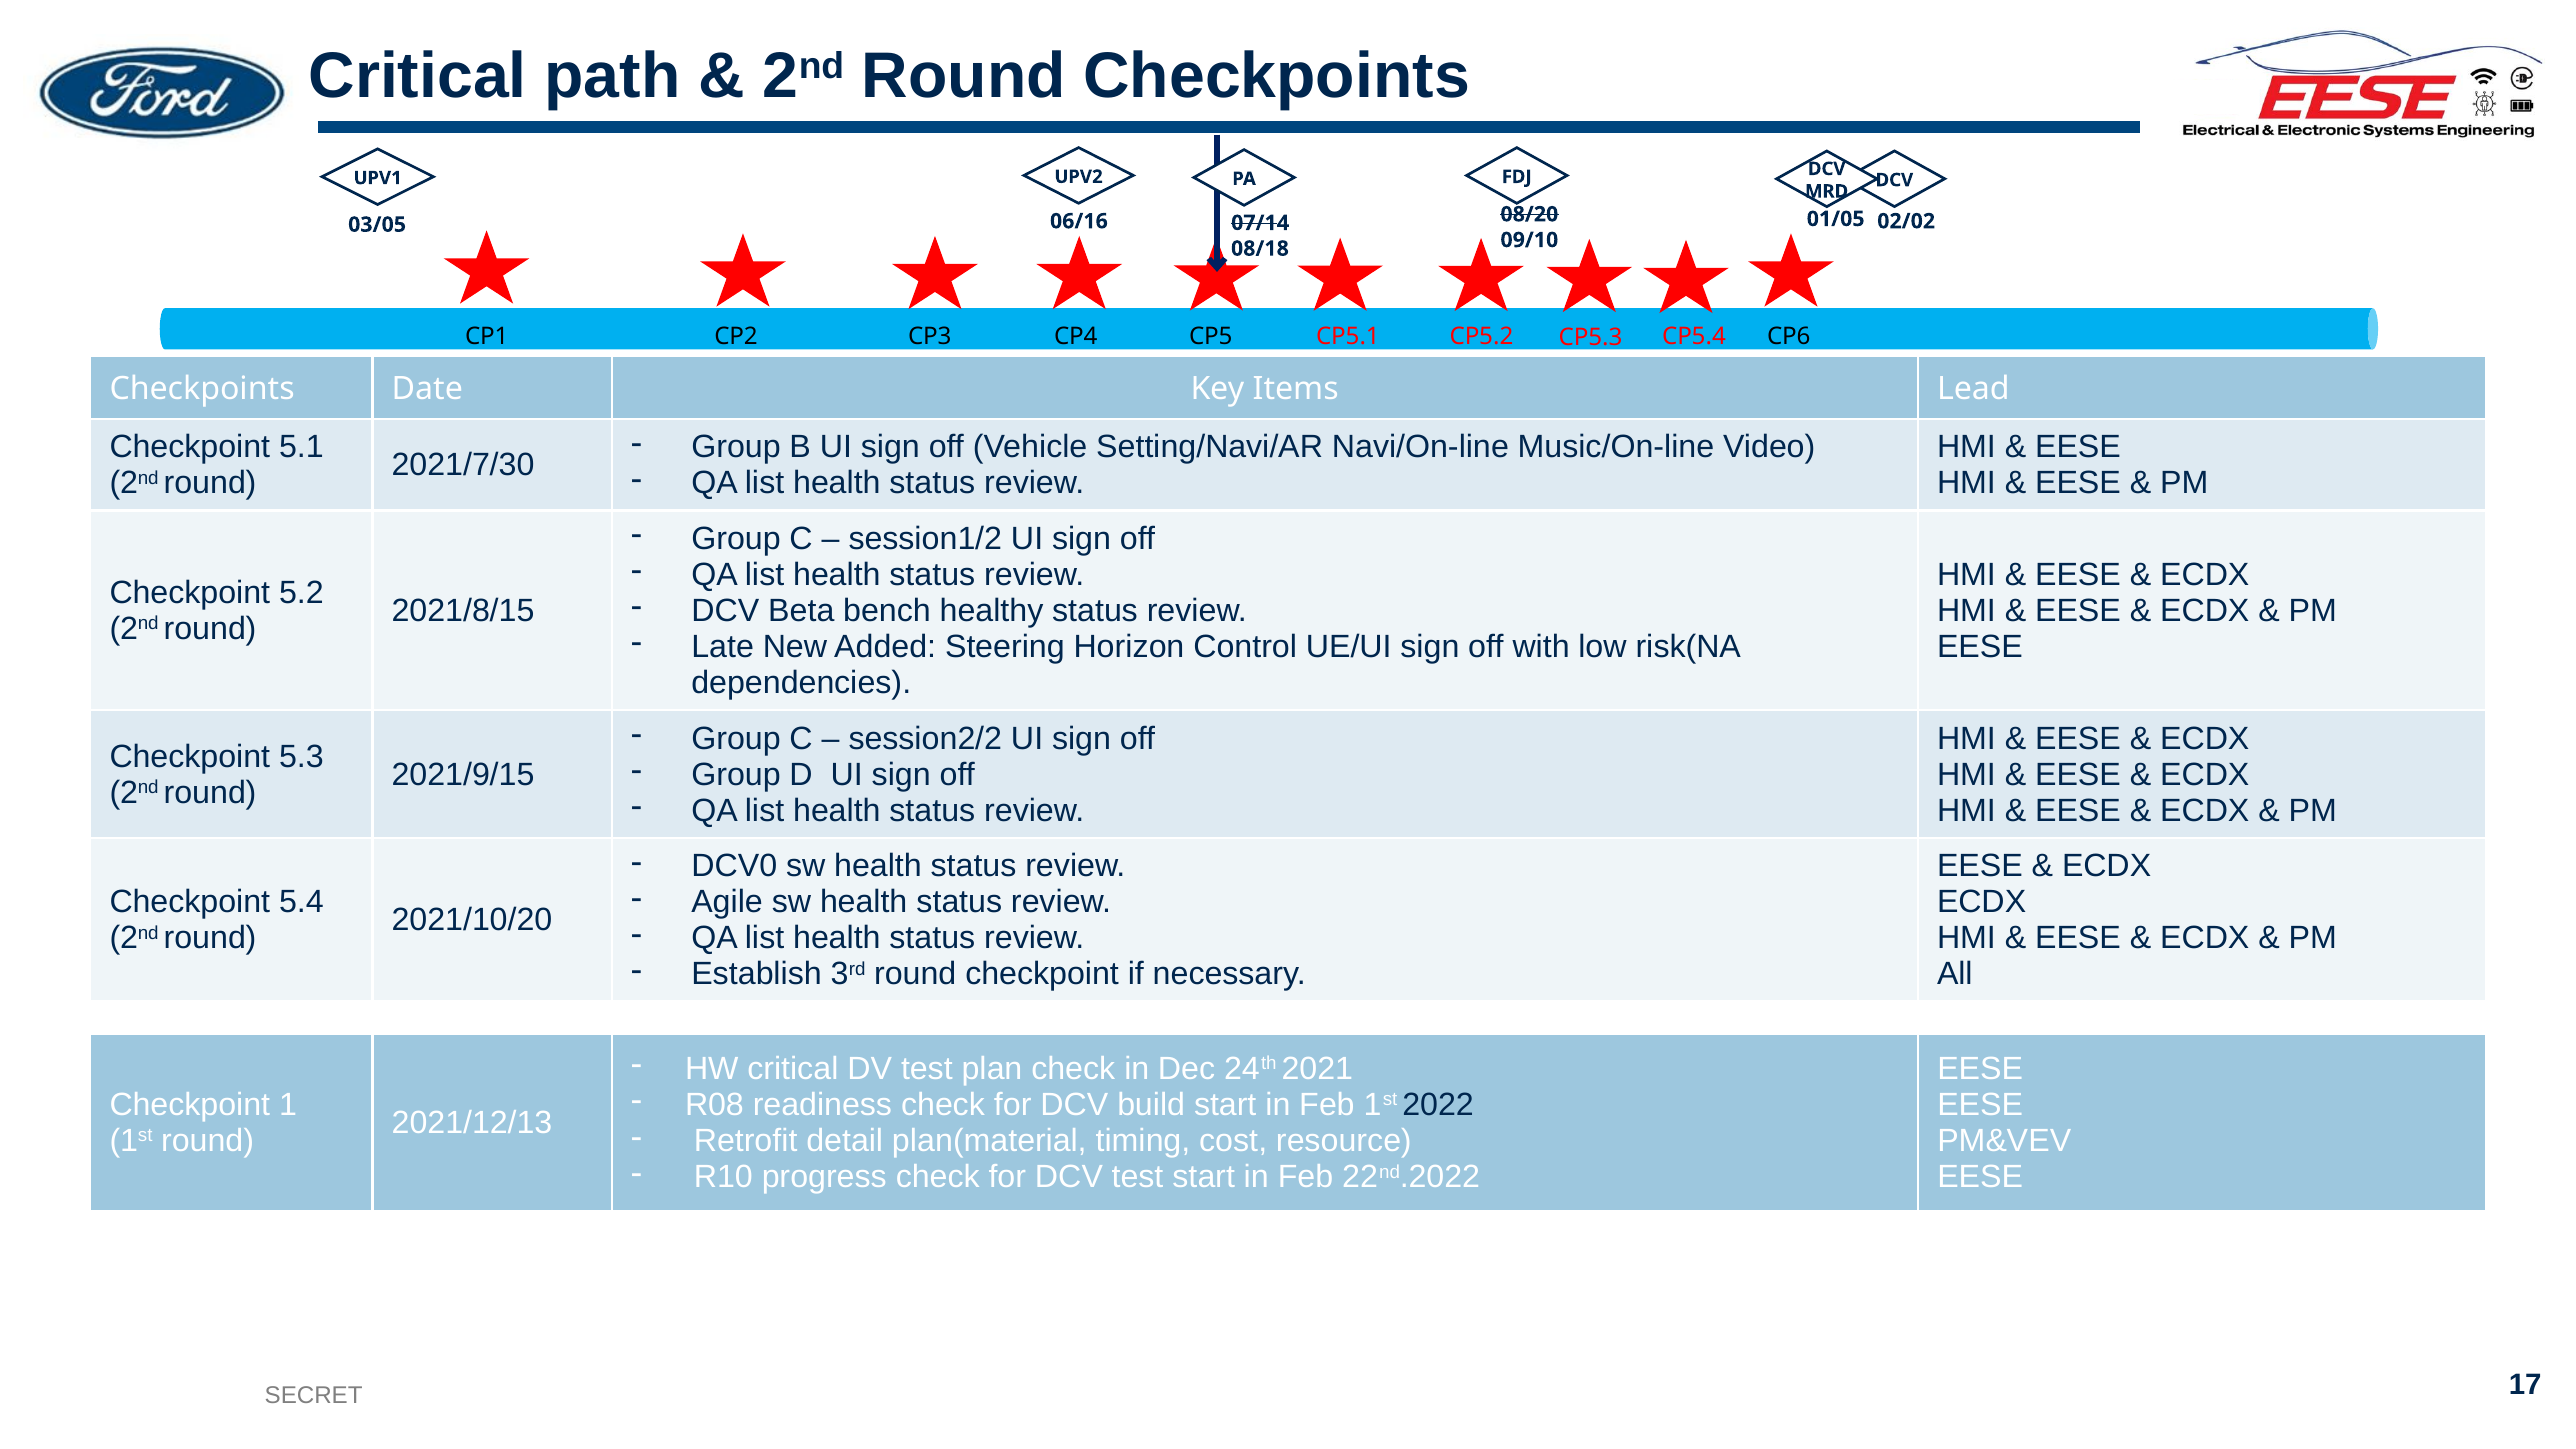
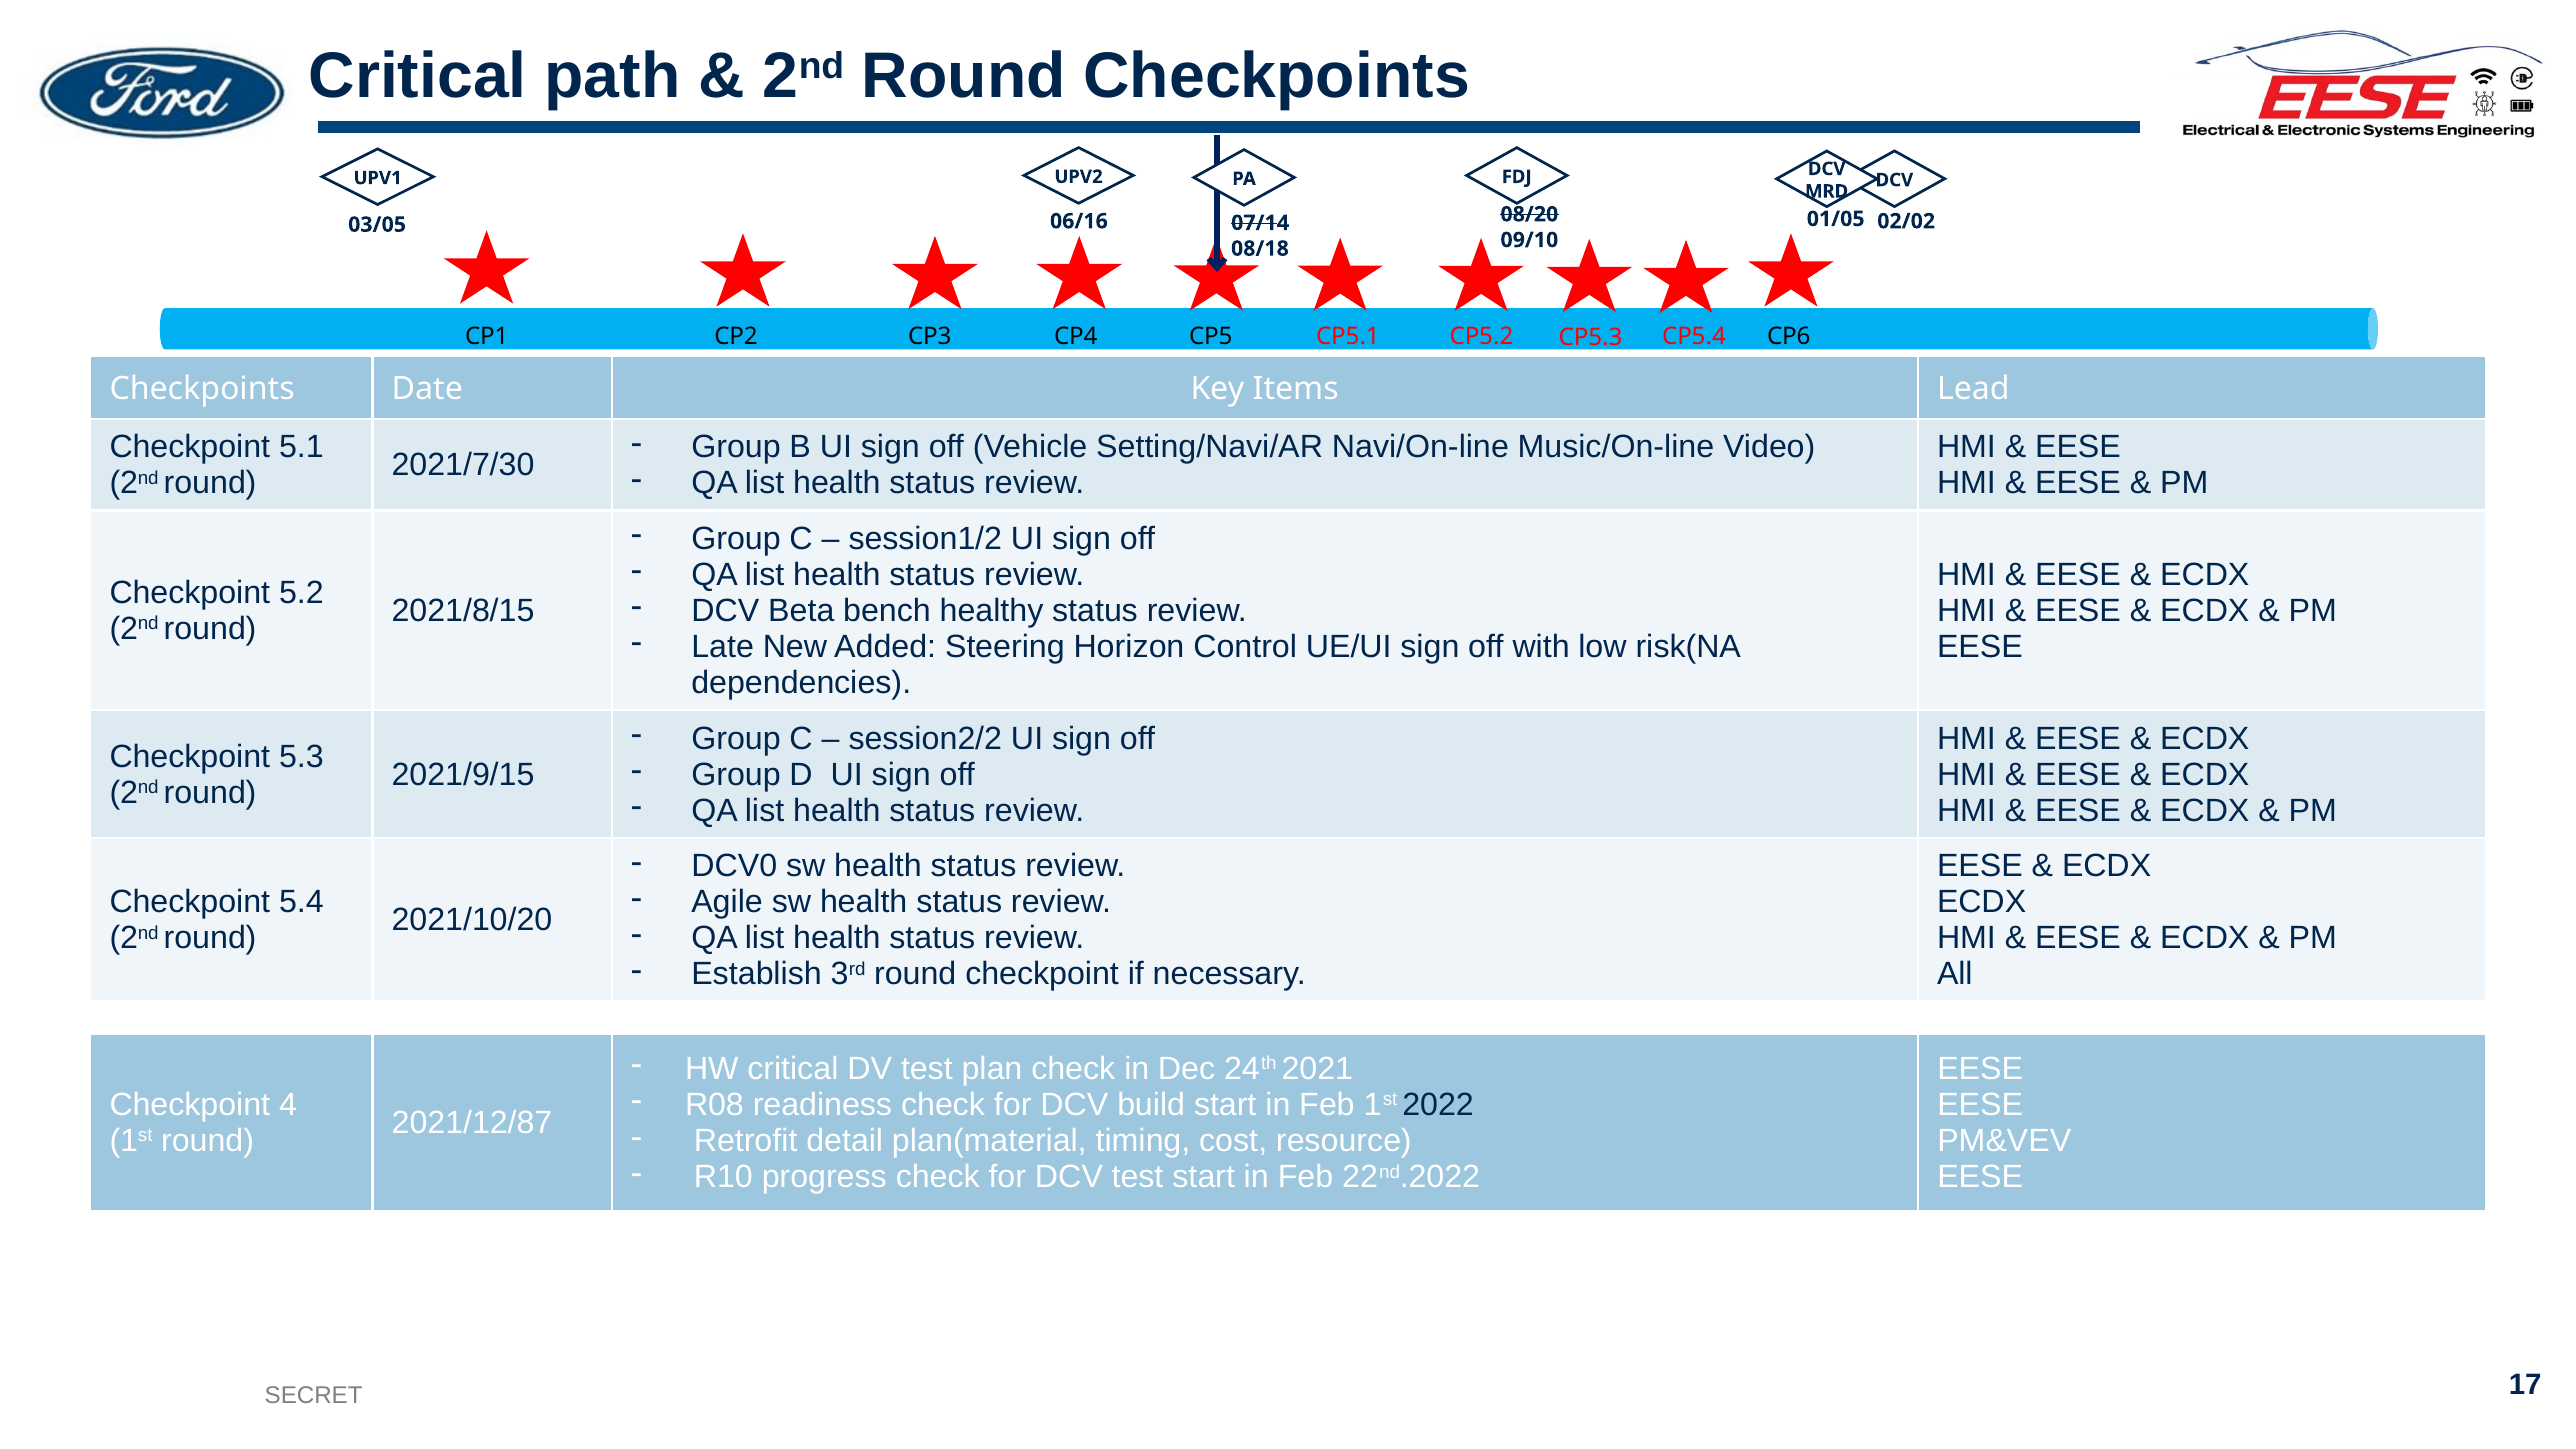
1: 1 -> 4 (288, 1105)
2021/12/13: 2021/12/13 -> 2021/12/87 (472, 1123)
